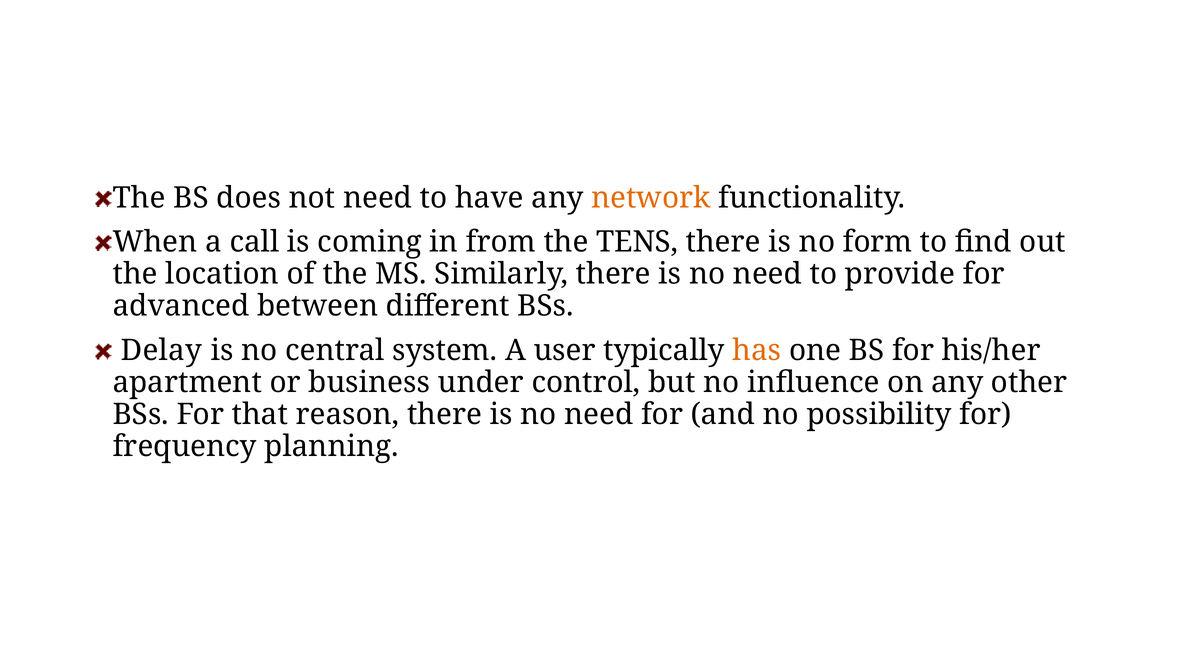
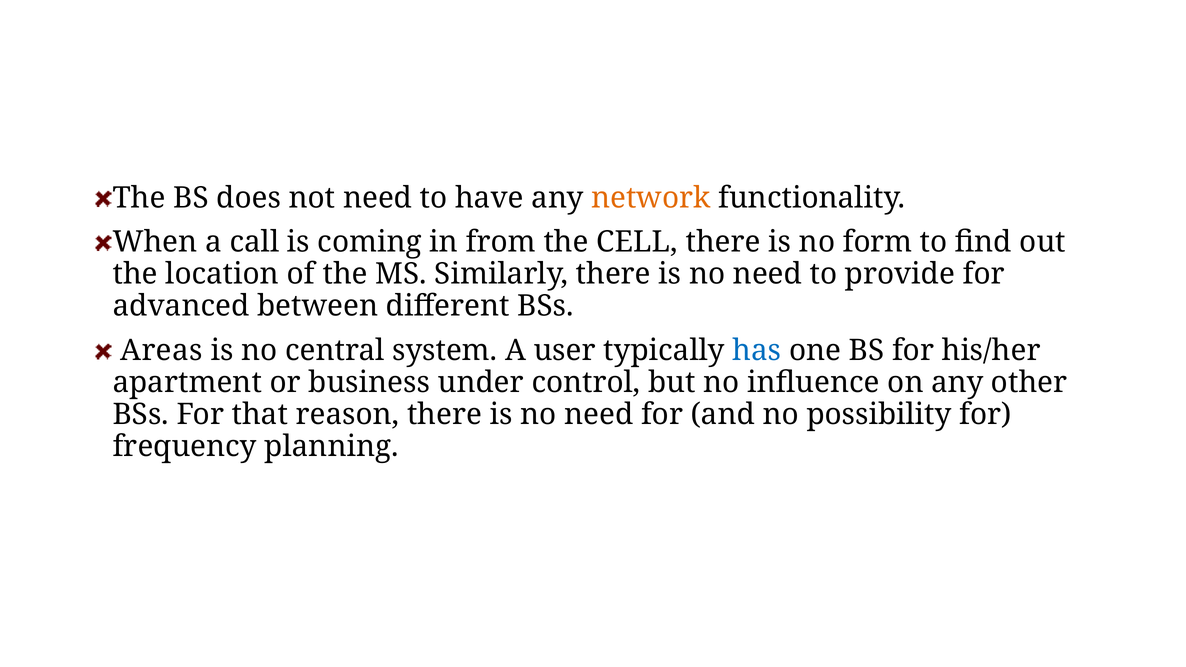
TENS: TENS -> CELL (637, 242)
Delay: Delay -> Areas (162, 351)
has colour: orange -> blue (757, 351)
